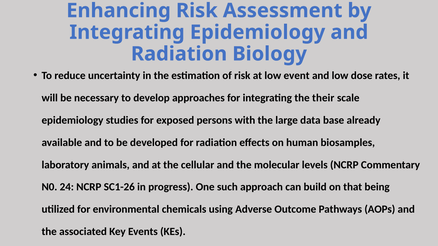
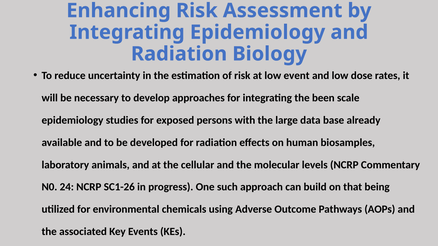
their: their -> been (323, 98)
